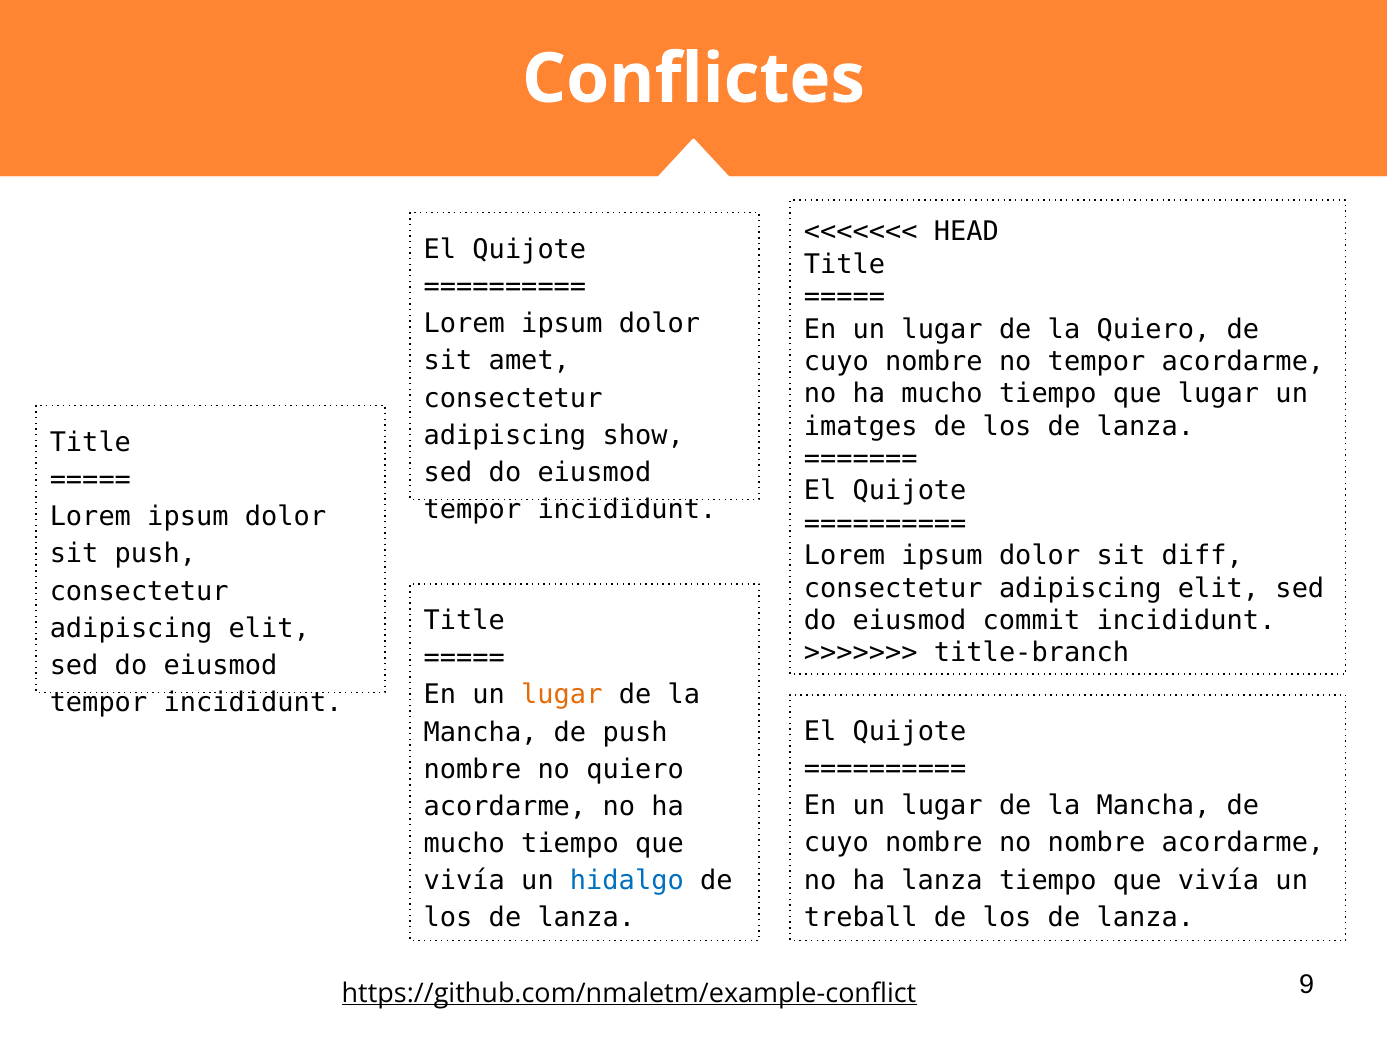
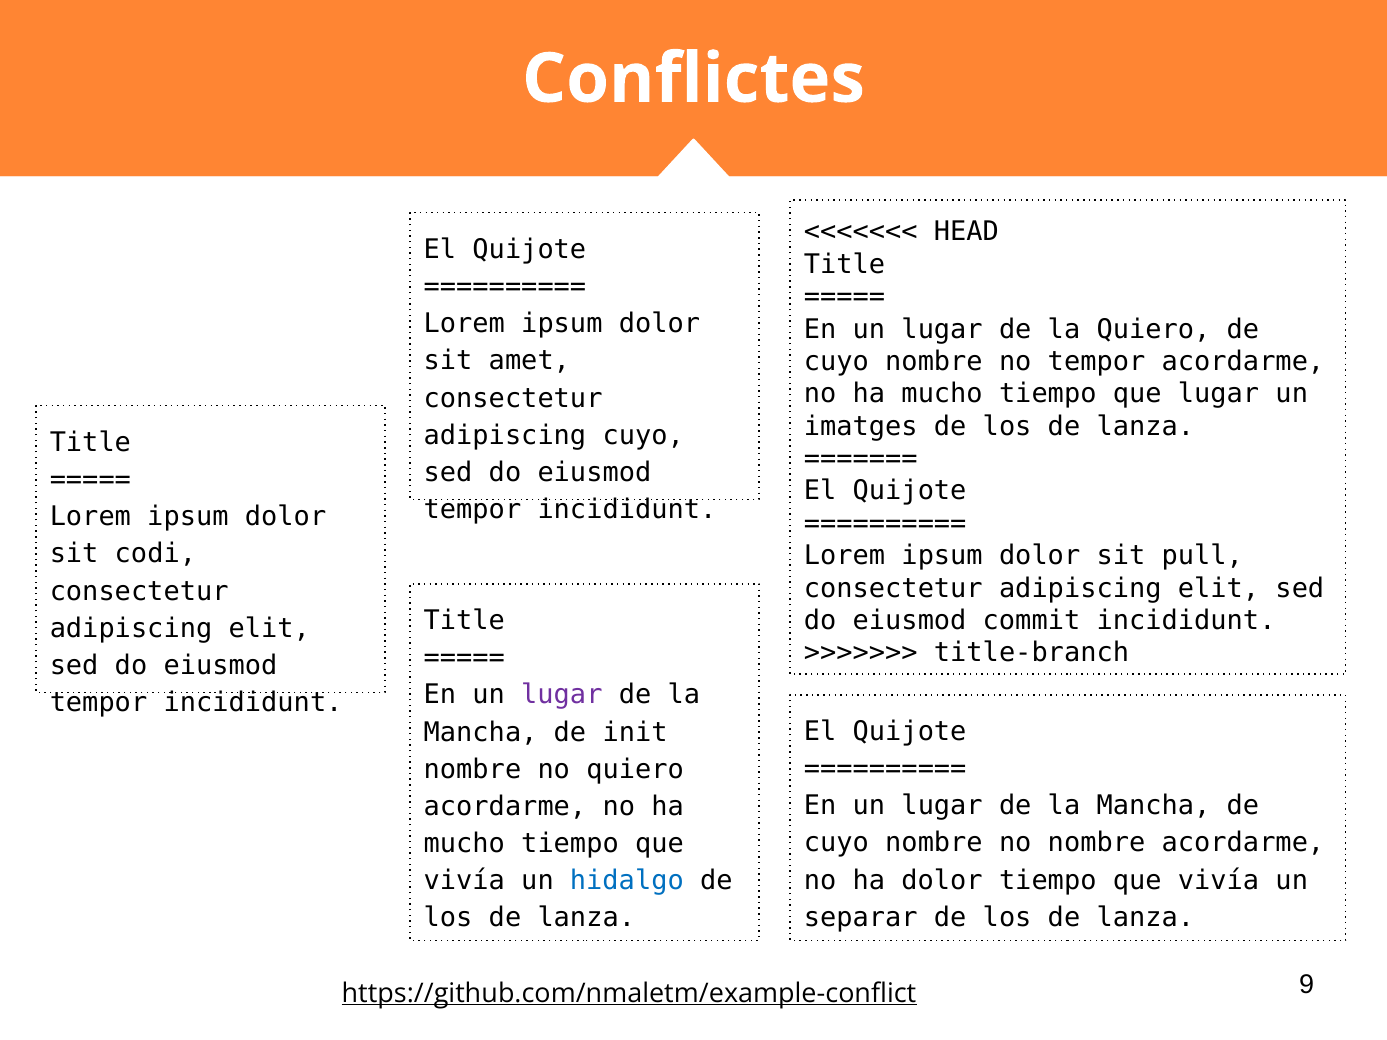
adipiscing show: show -> cuyo (643, 435)
sit push: push -> codi (155, 554)
diff: diff -> pull (1202, 556)
lugar colour: orange -> purple (562, 695)
de push: push -> init (635, 732)
ha lanza: lanza -> dolor (942, 880)
treball: treball -> separar (861, 918)
